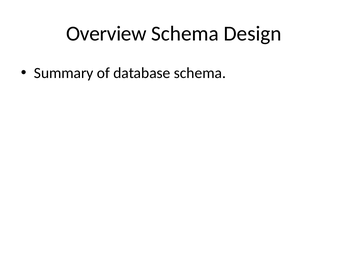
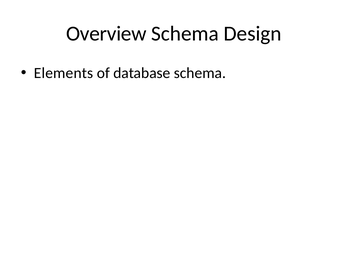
Summary: Summary -> Elements (64, 73)
